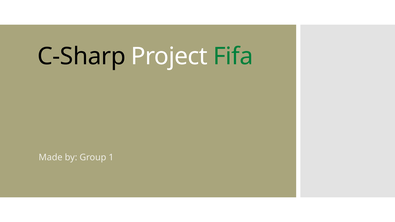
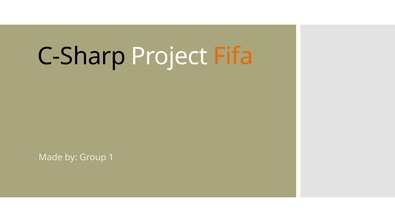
Fifa colour: green -> orange (233, 57)
